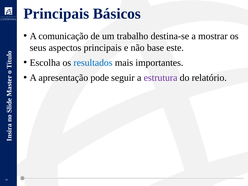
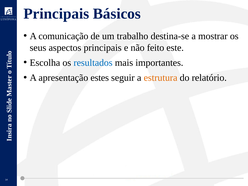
base: base -> feito (156, 48)
pode: pode -> estes (100, 78)
estrutura colour: purple -> orange (161, 78)
